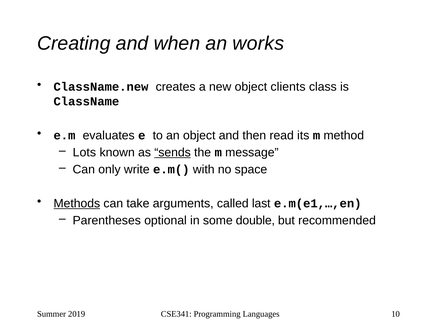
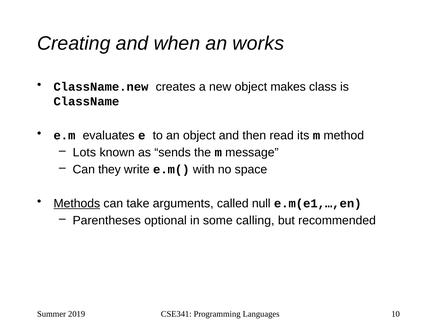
clients: clients -> makes (288, 87)
sends underline: present -> none (173, 152)
only: only -> they (109, 169)
last: last -> null (261, 203)
double: double -> calling (255, 220)
